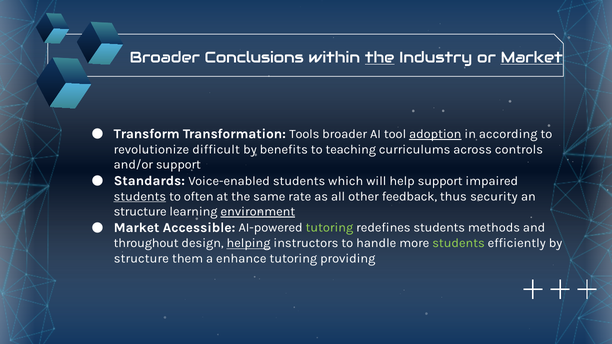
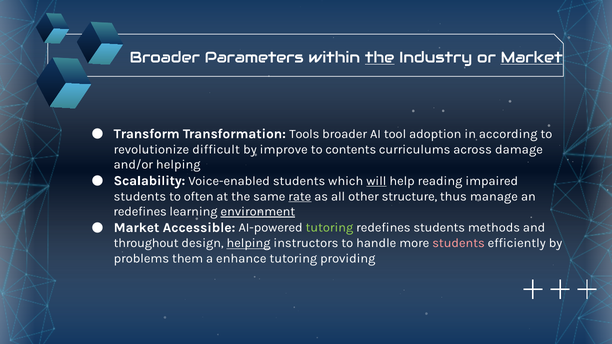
Conclusions: Conclusions -> Parameters (254, 58)
adoption underline: present -> none (435, 134)
benefits: benefits -> improve (284, 150)
teaching: teaching -> contents (351, 150)
controls: controls -> damage (519, 150)
and/or support: support -> helping (178, 165)
Standards: Standards -> Scalability (149, 181)
will underline: none -> present (376, 181)
help support: support -> reading (440, 181)
students underline: present -> none (140, 196)
rate underline: none -> present (300, 196)
feedback: feedback -> structure (409, 196)
security: security -> manage (494, 196)
structure: structure -> redefines (140, 212)
students colour: light green -> pink (459, 243)
structure: structure -> problems (141, 259)
